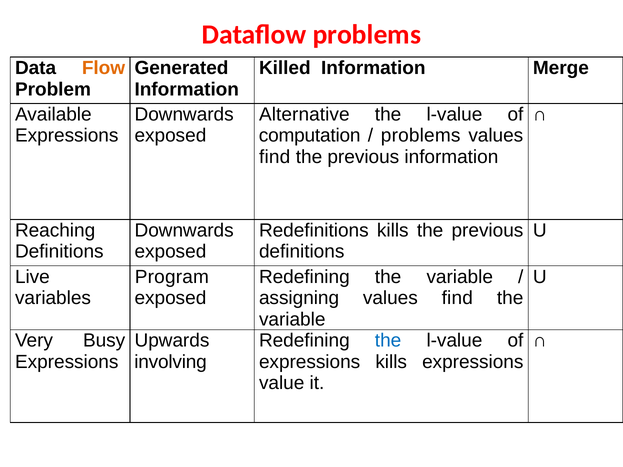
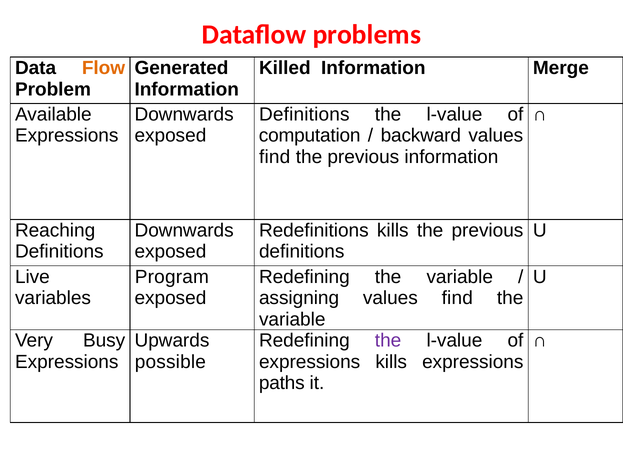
Alternative: Alternative -> Definitions (304, 114)
problems: problems -> backward (421, 136)
the colour: blue -> purple (388, 341)
involving: involving -> possible (170, 362)
value: value -> paths (282, 383)
